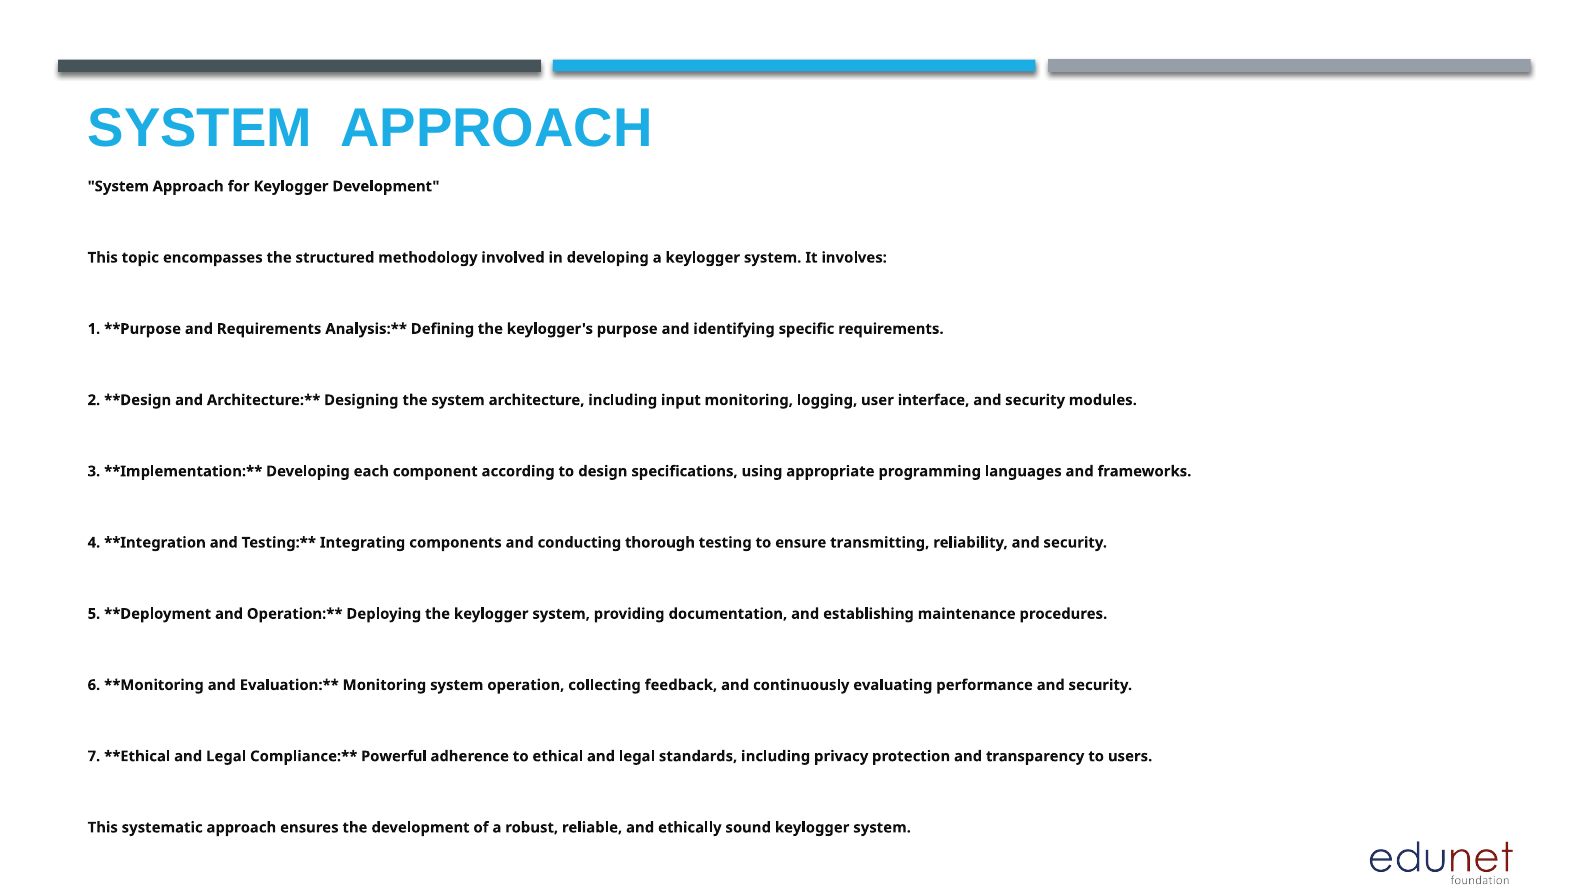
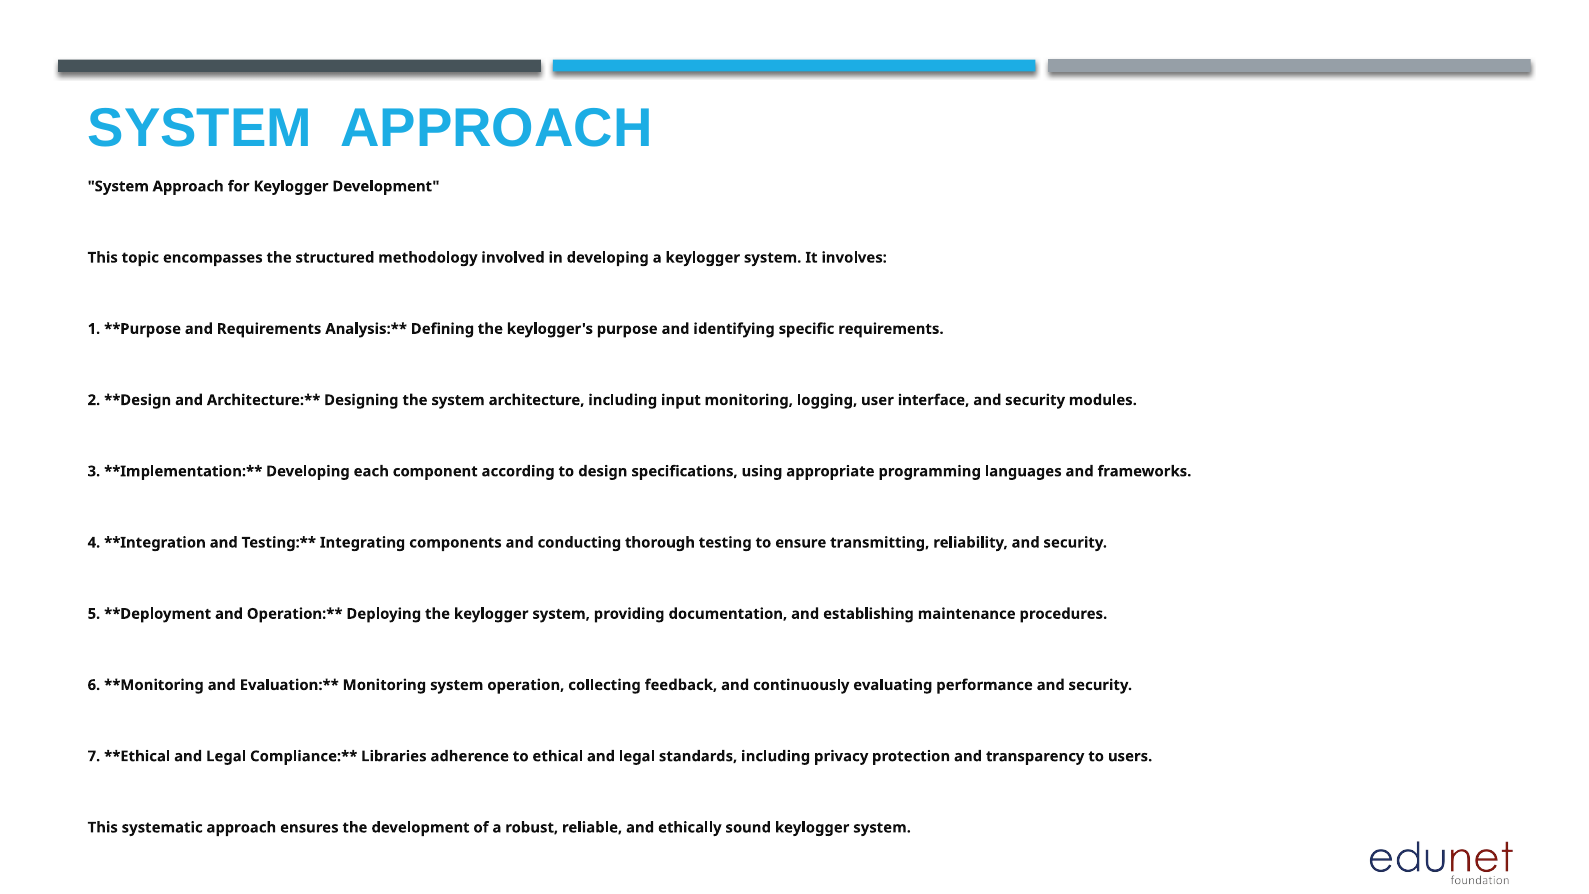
Powerful: Powerful -> Libraries (394, 756)
